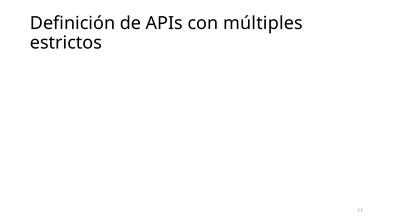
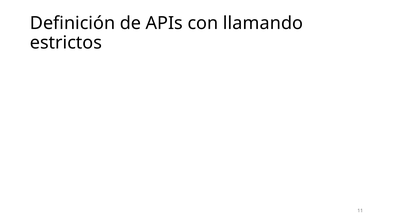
múltiples: múltiples -> llamando (263, 23)
